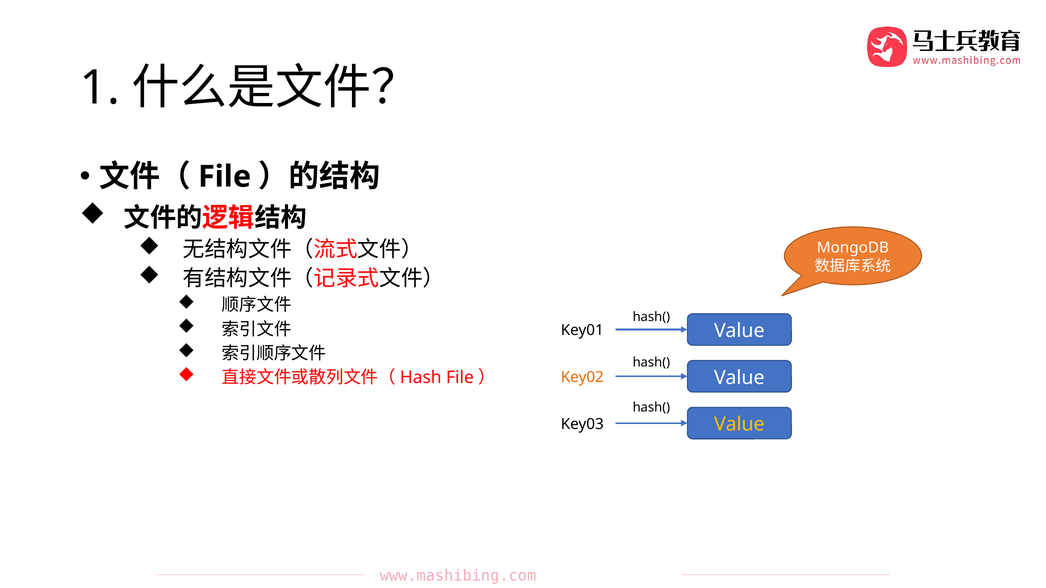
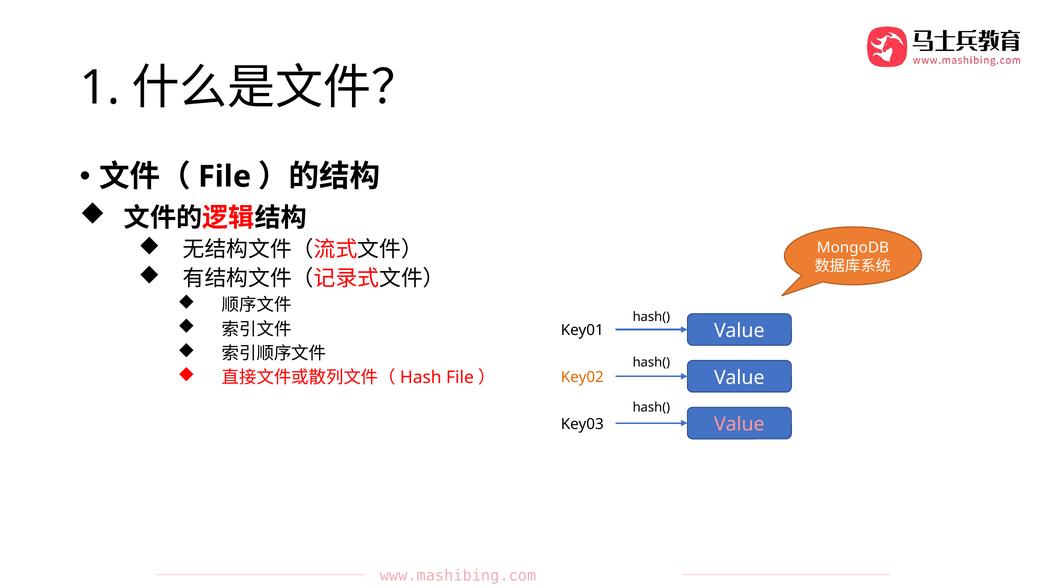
Value colour: yellow -> pink (739, 425)
